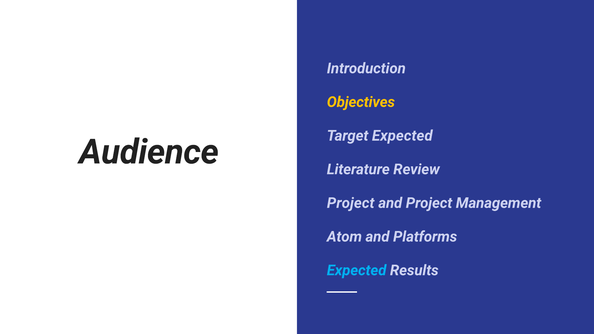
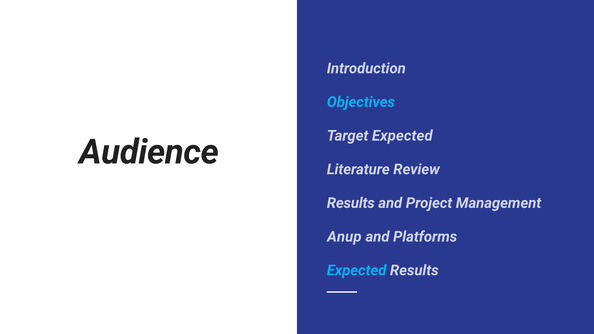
Objectives colour: yellow -> light blue (361, 102)
Project: Project -> Results (351, 203)
Atom: Atom -> Anup (344, 237)
